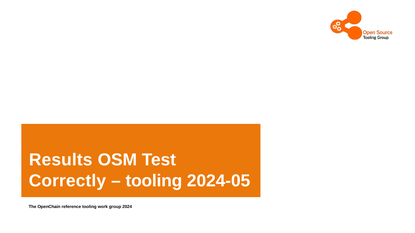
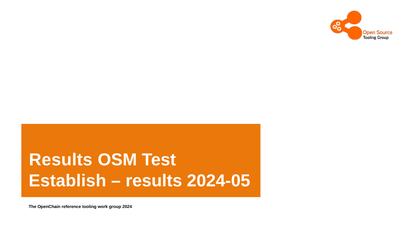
Correctly: Correctly -> Establish (67, 181)
tooling: tooling -> results (154, 181)
